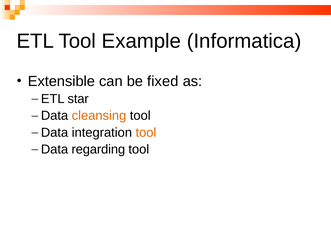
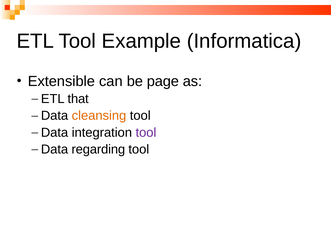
fixed: fixed -> page (163, 81)
star: star -> that (78, 99)
tool colour: orange -> purple (146, 132)
